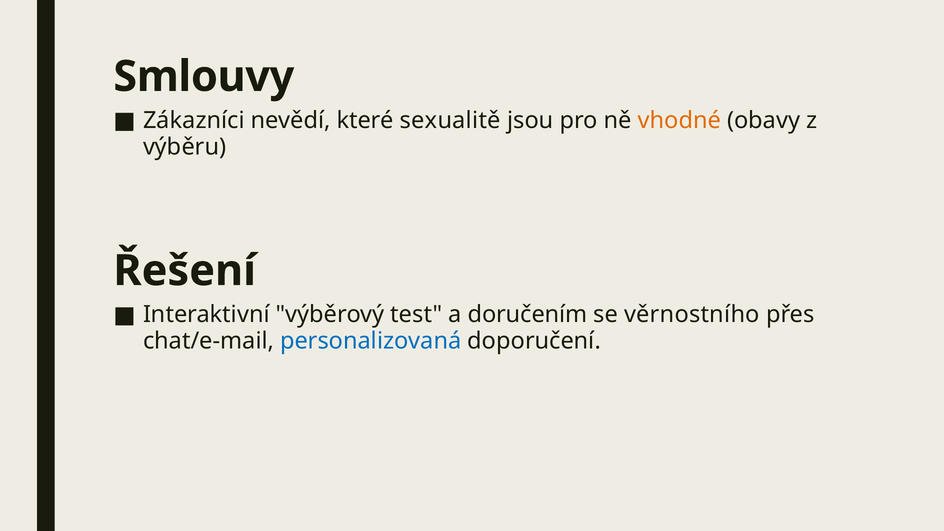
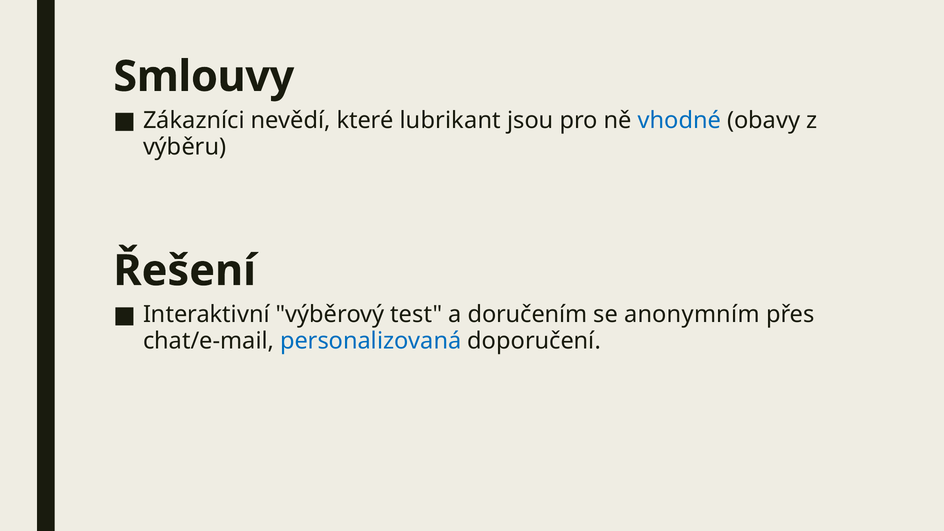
sexualitě: sexualitě -> lubrikant (450, 120)
vhodné colour: orange -> blue (679, 120)
věrnostního: věrnostního -> anonymním (692, 314)
